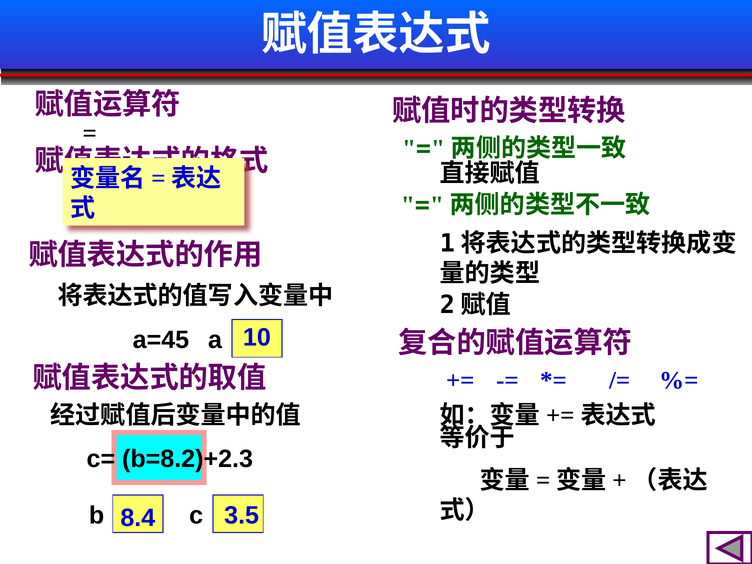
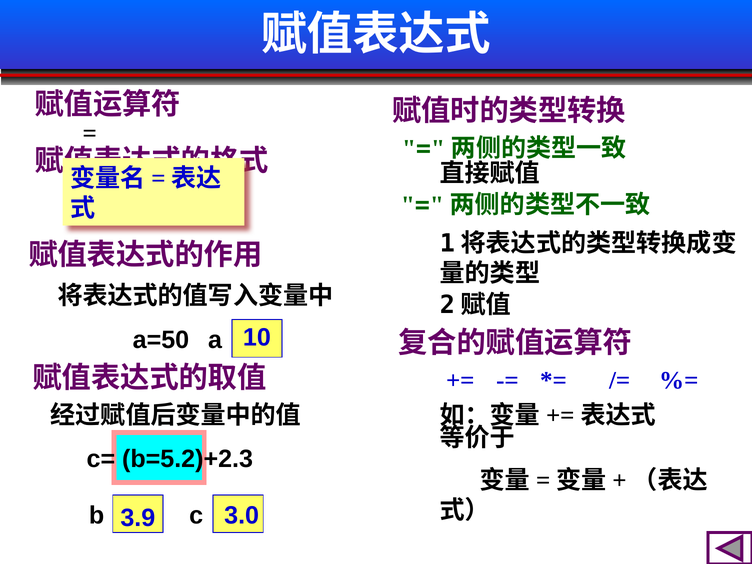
a=45: a=45 -> a=50 (161, 340)
b=8.2)+2.3: b=8.2)+2.3 -> b=5.2)+2.3 (188, 459)
8.4: 8.4 -> 3.9 (138, 518)
3.5: 3.5 -> 3.0 (242, 516)
